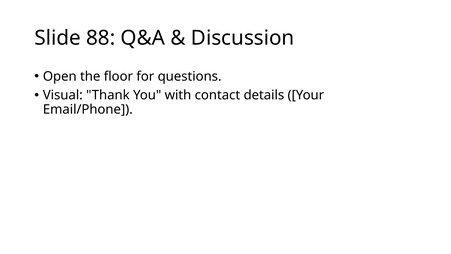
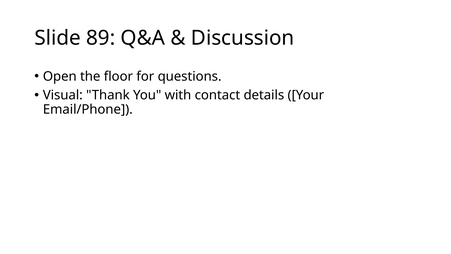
88: 88 -> 89 (101, 38)
